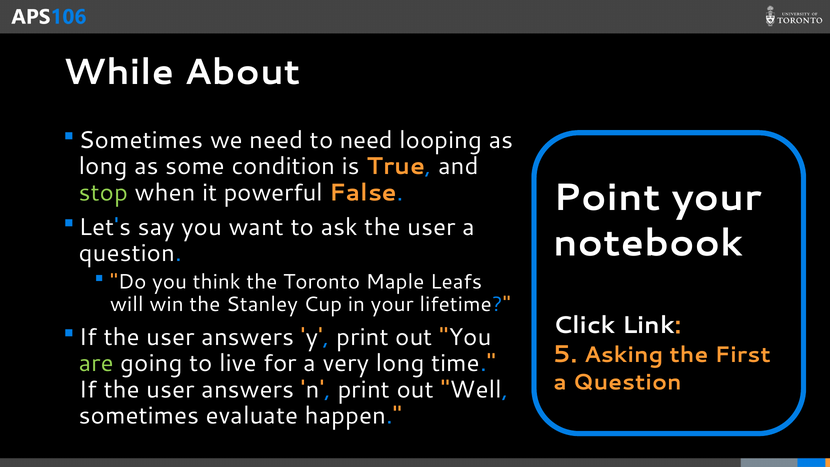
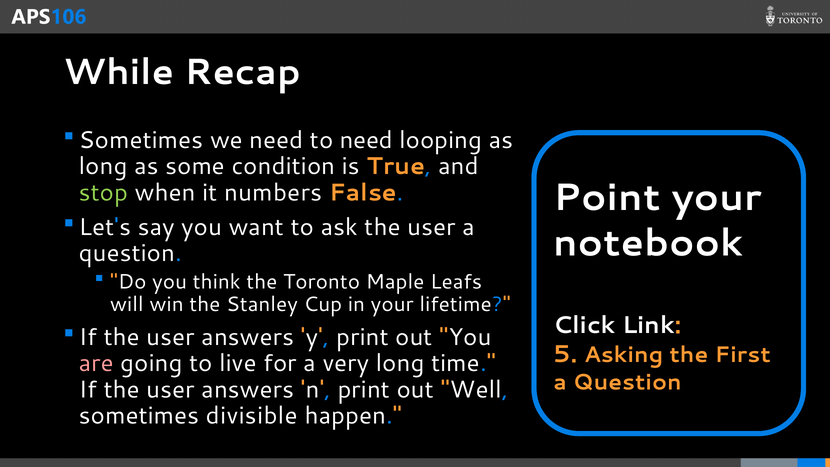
About: About -> Recap (243, 72)
powerful: powerful -> numbers (273, 192)
are colour: light green -> pink (96, 363)
evaluate: evaluate -> divisible (252, 416)
